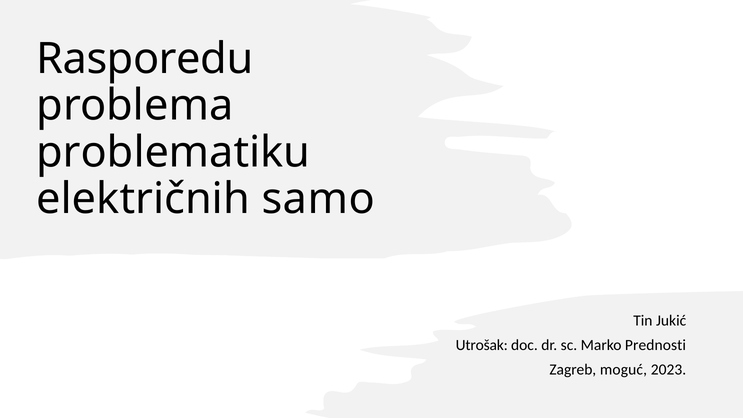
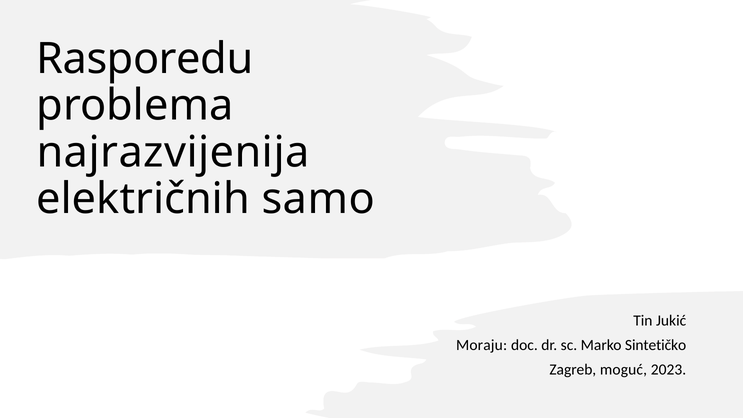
problematiku: problematiku -> najrazvijenija (173, 152)
Utrošak: Utrošak -> Moraju (482, 345)
Prednosti: Prednosti -> Sintetičko (656, 345)
